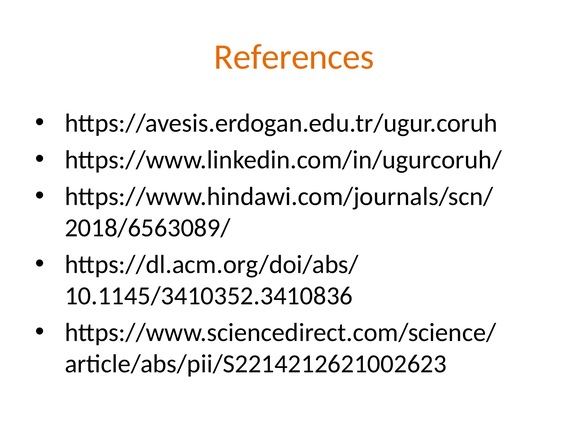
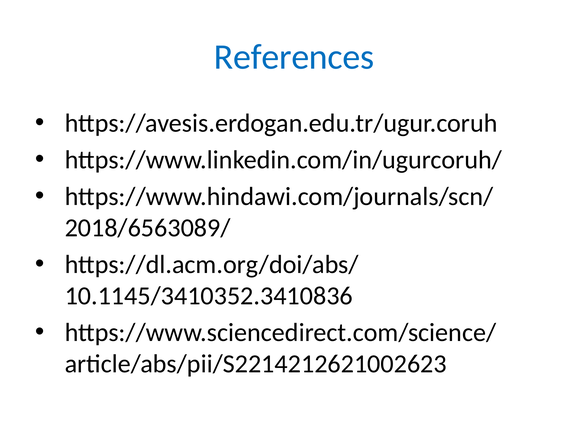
References colour: orange -> blue (294, 57)
